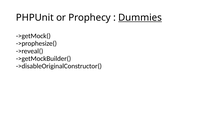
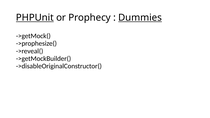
PHPUnit underline: none -> present (35, 18)
